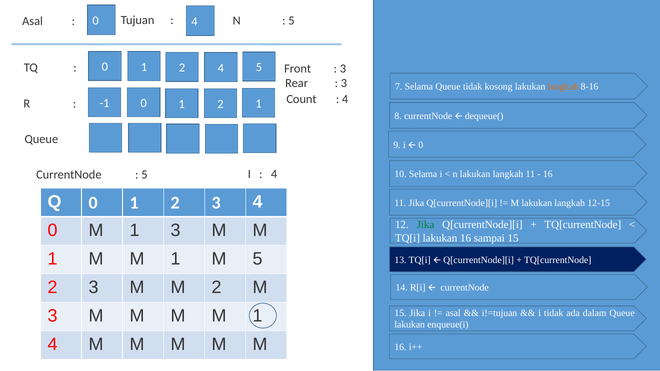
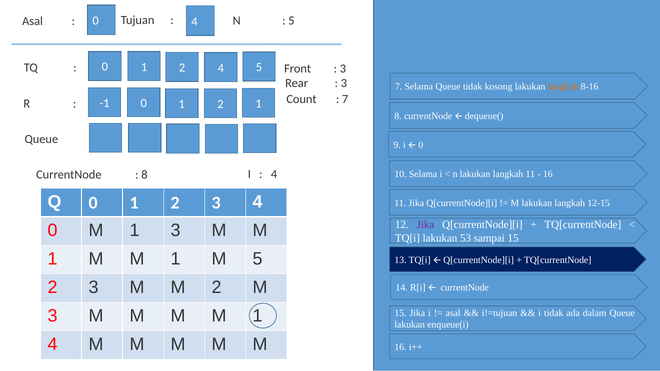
4: 4 -> 7 (345, 99)
5: 5 -> 8 (144, 175)
Jika colour: green -> purple (425, 225)
lakukan 16: 16 -> 53 (466, 238)
